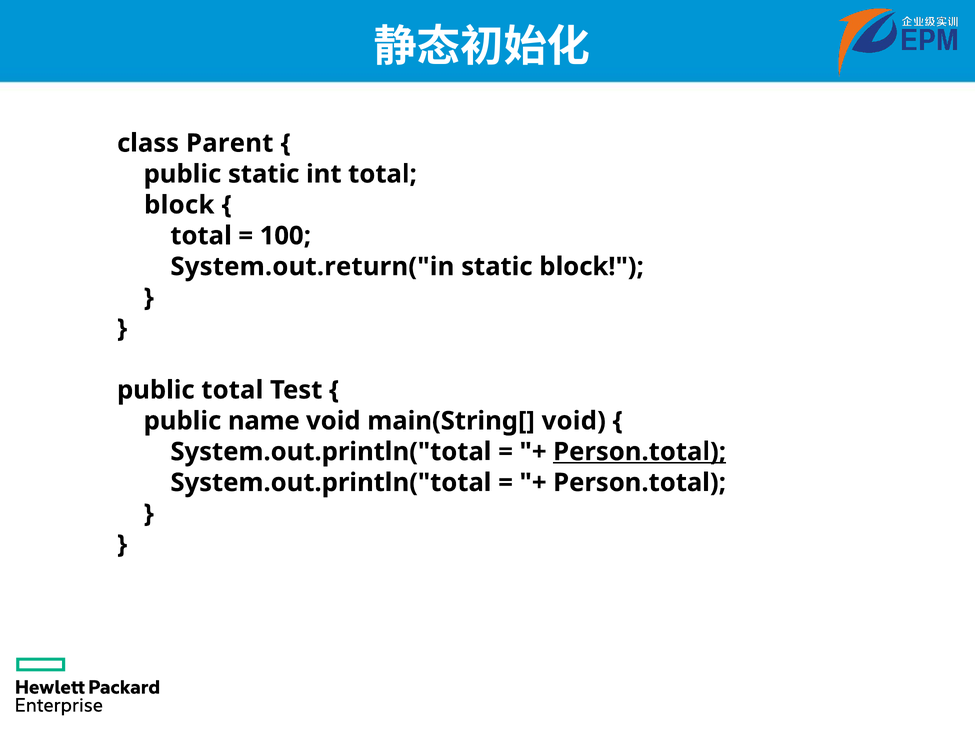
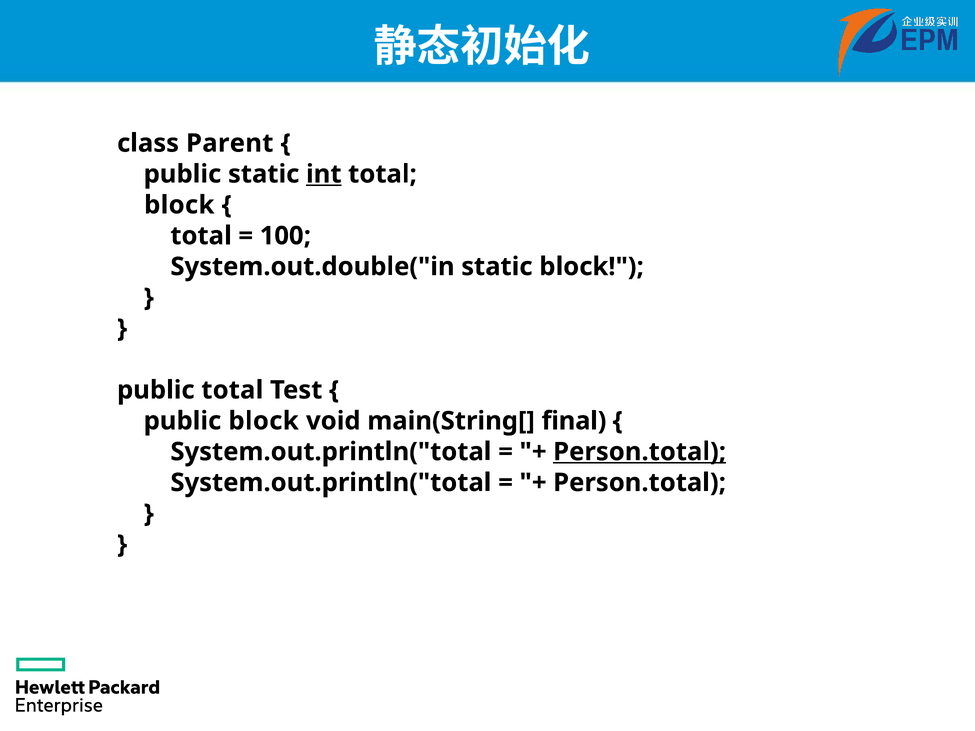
int underline: none -> present (324, 174)
System.out.return("in: System.out.return("in -> System.out.double("in (312, 267)
public name: name -> block (264, 421)
main(String[ void: void -> final (574, 421)
